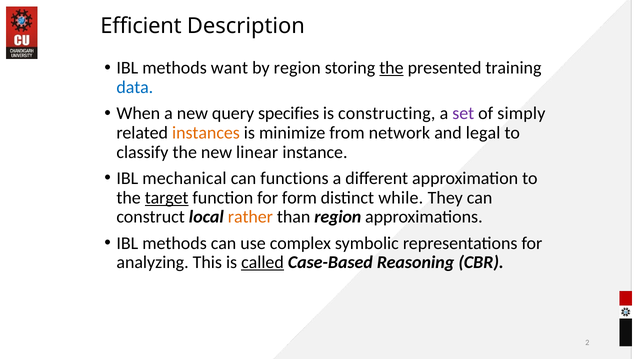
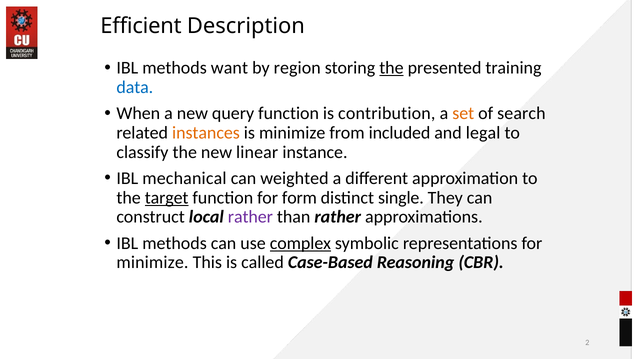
query specifies: specifies -> function (289, 113)
constructing: constructing -> contribution (387, 113)
set colour: purple -> orange (463, 113)
simply: simply -> search (521, 113)
network: network -> included (399, 133)
functions: functions -> weighted (294, 178)
while: while -> single (401, 198)
rather colour: orange -> purple (250, 217)
than region: region -> rather (338, 217)
complex underline: none -> present (300, 243)
analyzing: analyzing -> minimize (152, 262)
called underline: present -> none (262, 262)
